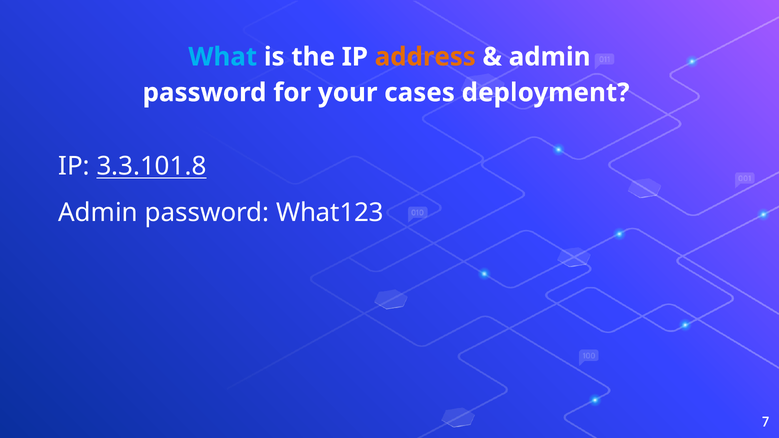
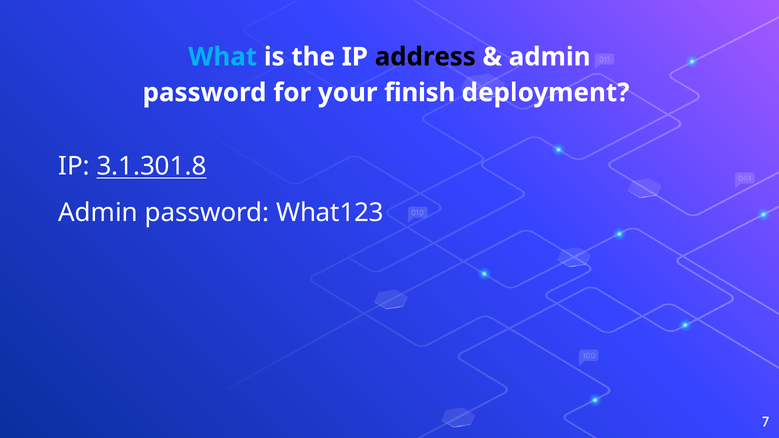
address colour: orange -> black (425, 57)
cases: cases -> finish (420, 93)
3.3.101.8: 3.3.101.8 -> 3.1.301.8 (152, 166)
